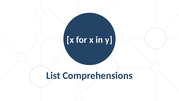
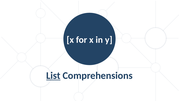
List underline: none -> present (53, 75)
